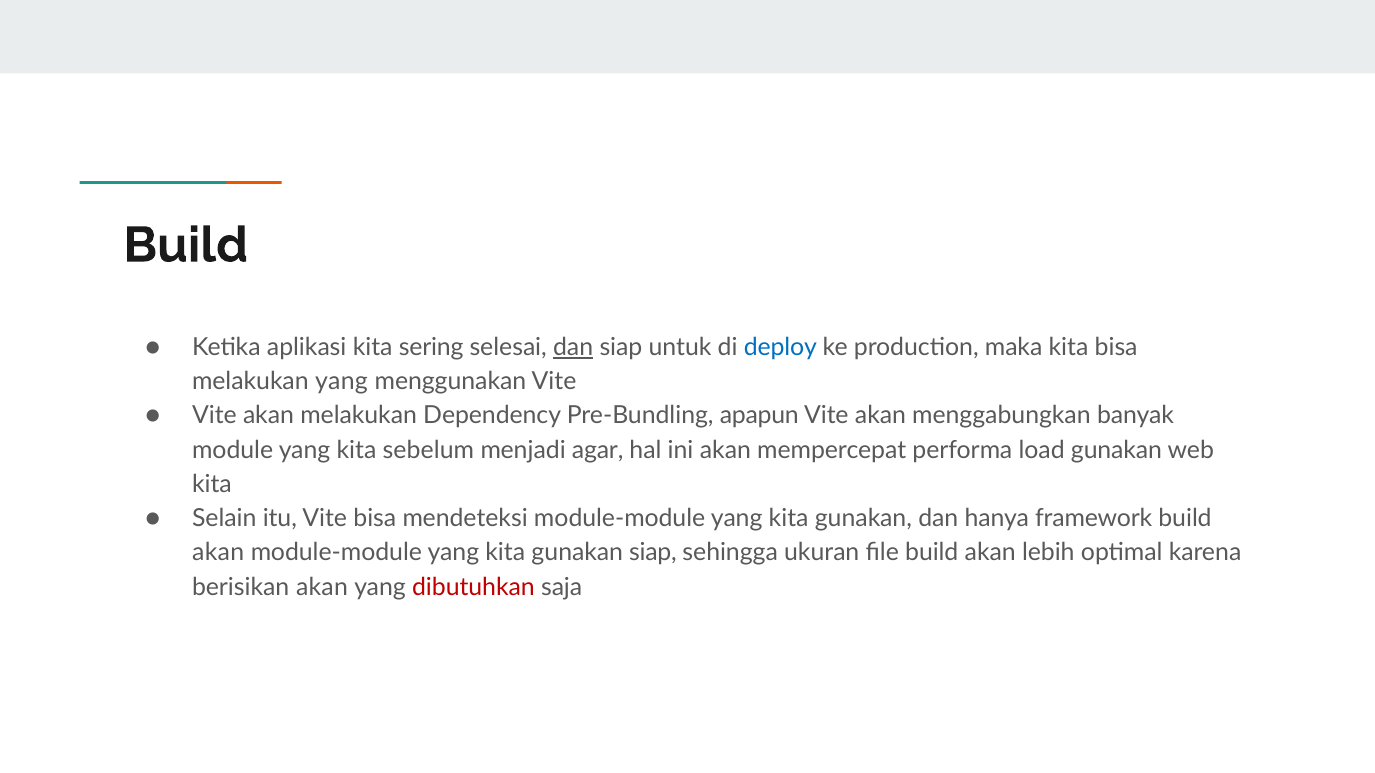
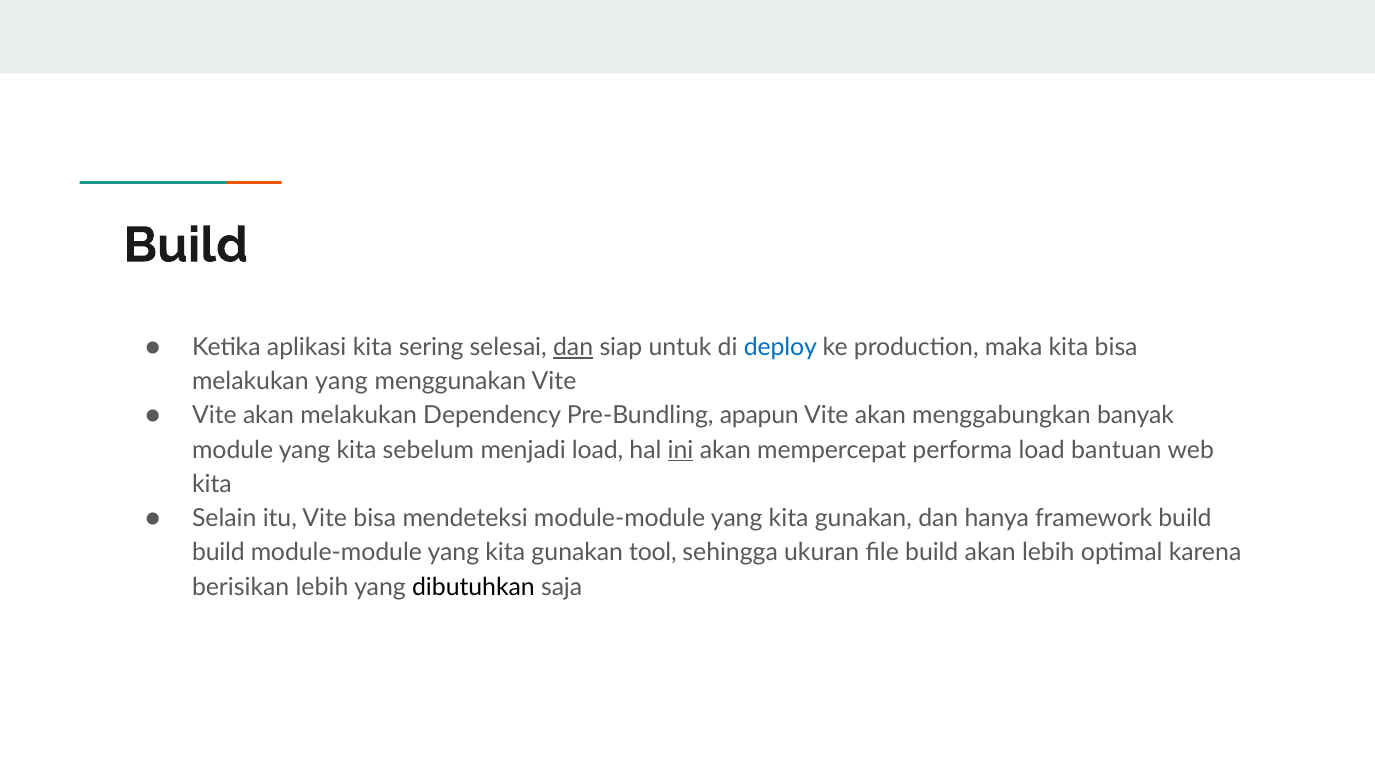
menjadi agar: agar -> load (598, 450)
ini underline: none -> present (681, 450)
load gunakan: gunakan -> bantuan (1116, 450)
akan: akan -> build (218, 553)
gunakan siap: siap -> tool (653, 553)
berisikan akan: akan -> lebih (322, 587)
dibutuhkan colour: red -> black (473, 587)
